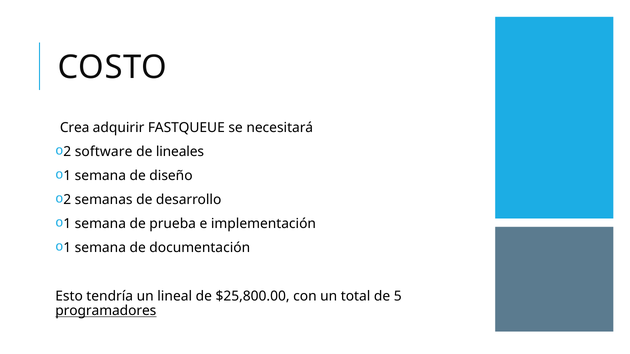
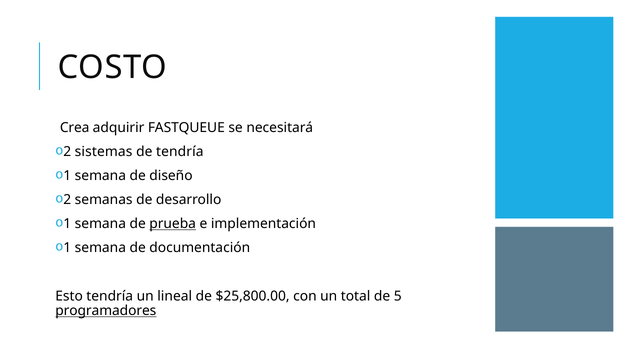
software: software -> sistemas (104, 152)
de lineales: lineales -> tendría (180, 152)
prueba underline: none -> present (173, 224)
